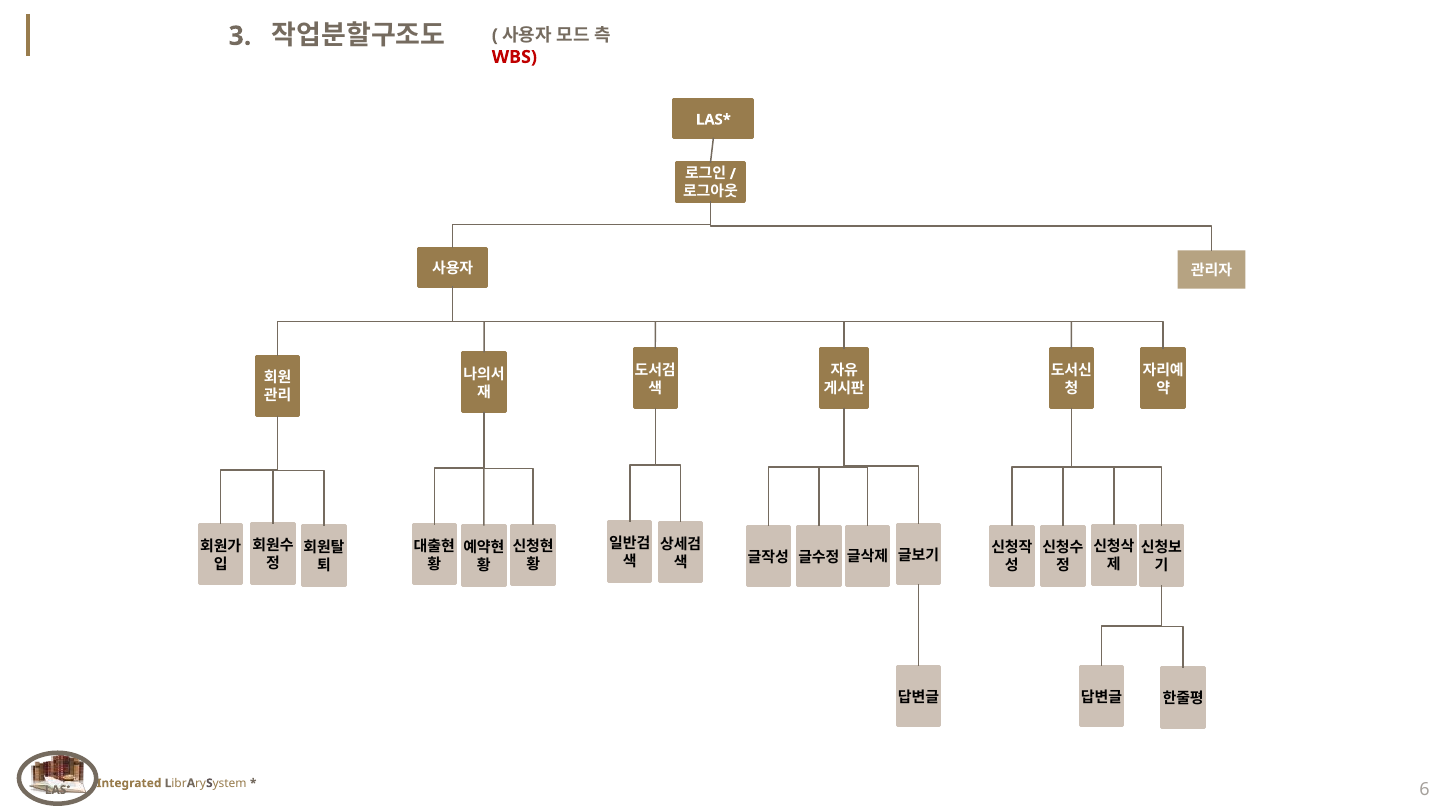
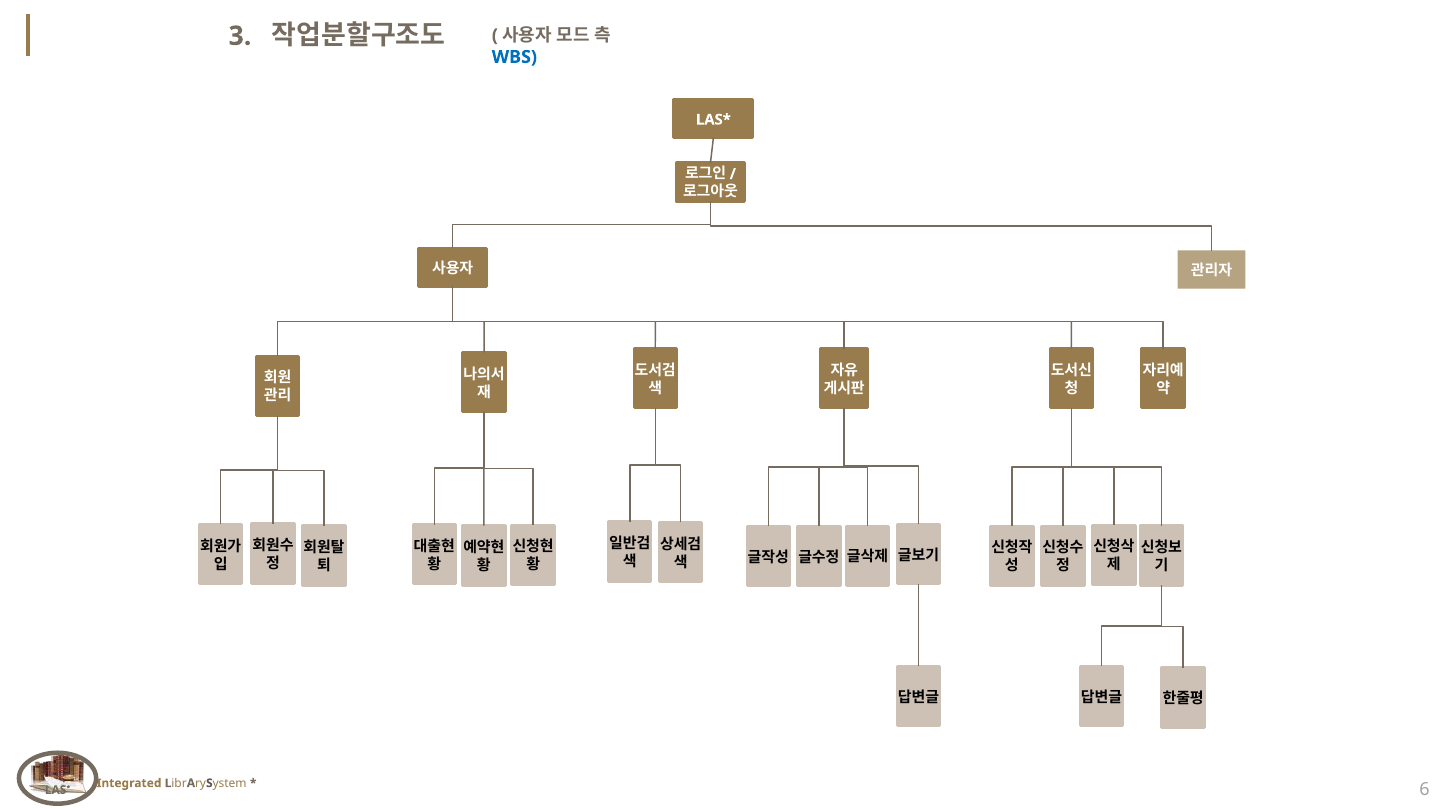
WBS colour: red -> blue (514, 57)
